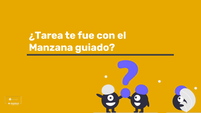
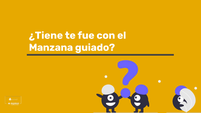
¿Tarea: ¿Tarea -> ¿Tiene (46, 35)
